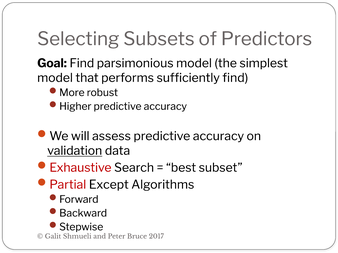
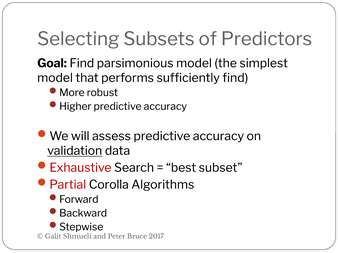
Except: Except -> Corolla (109, 185)
